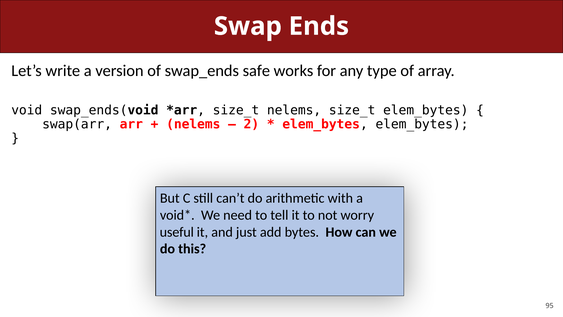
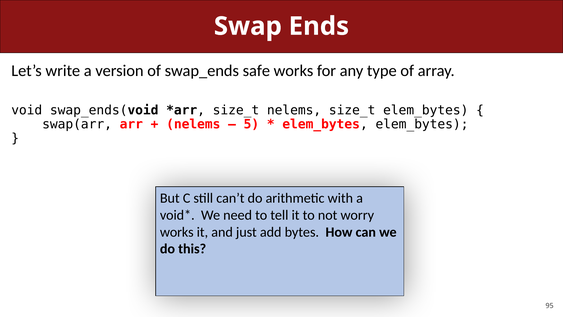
2: 2 -> 5 (251, 124)
useful: useful -> works (177, 232)
